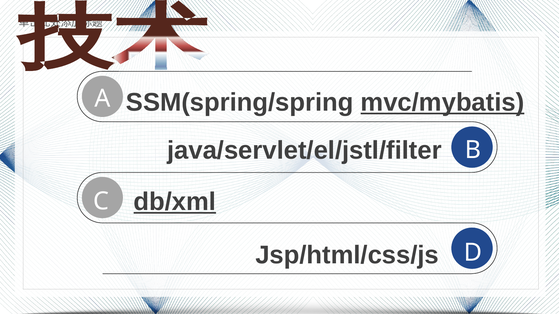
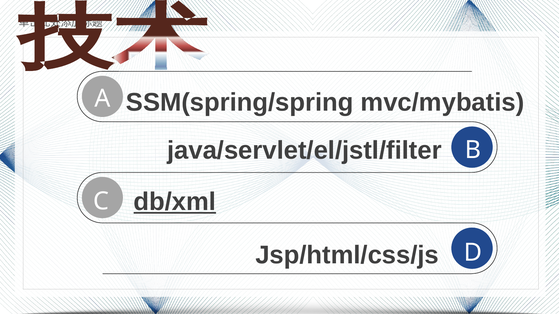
mvc/mybatis underline: present -> none (442, 103)
